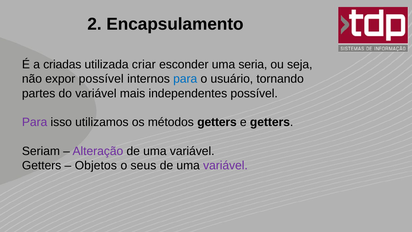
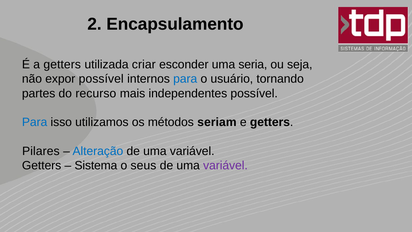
a criadas: criadas -> getters (62, 64)
do variável: variável -> recurso (96, 93)
Para colour: purple -> blue (35, 122)
métodos getters: getters -> seriam (217, 122)
Seriam: Seriam -> Pilares (41, 151)
Alteração colour: purple -> blue (98, 151)
Objetos: Objetos -> Sistema (96, 165)
